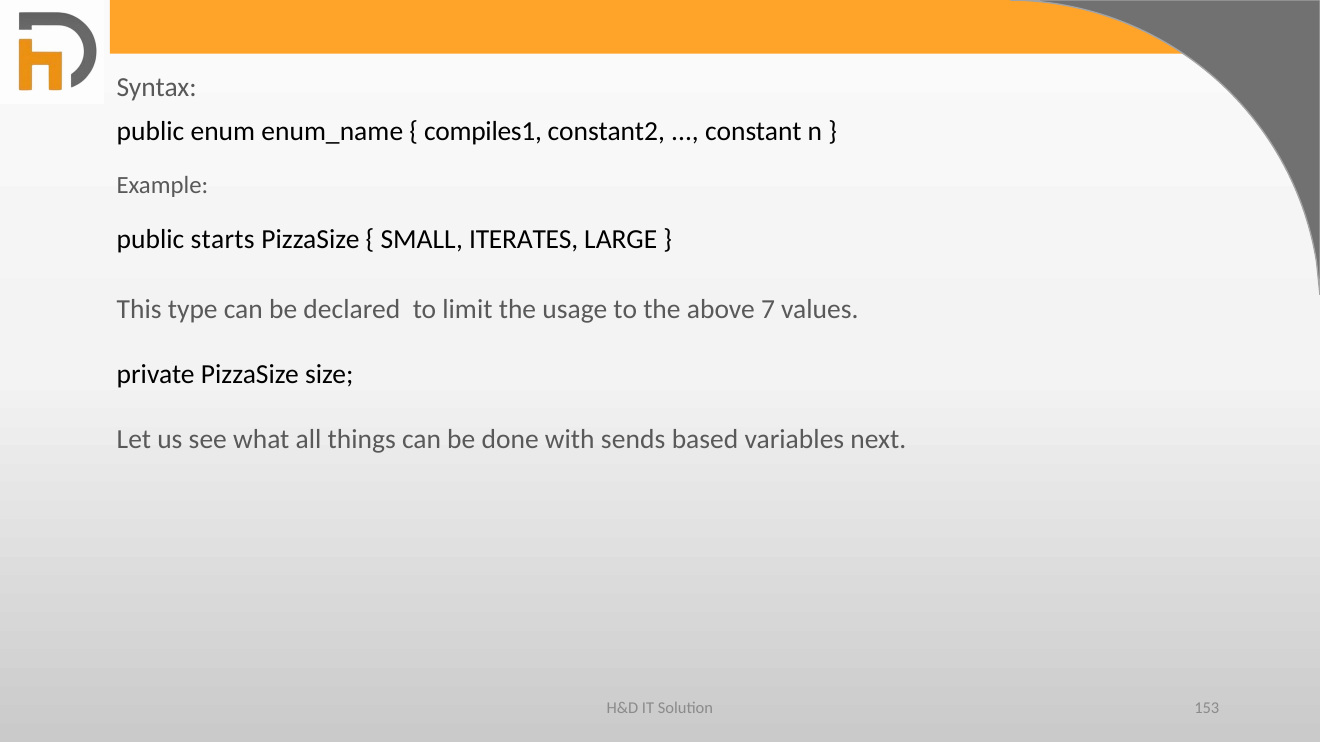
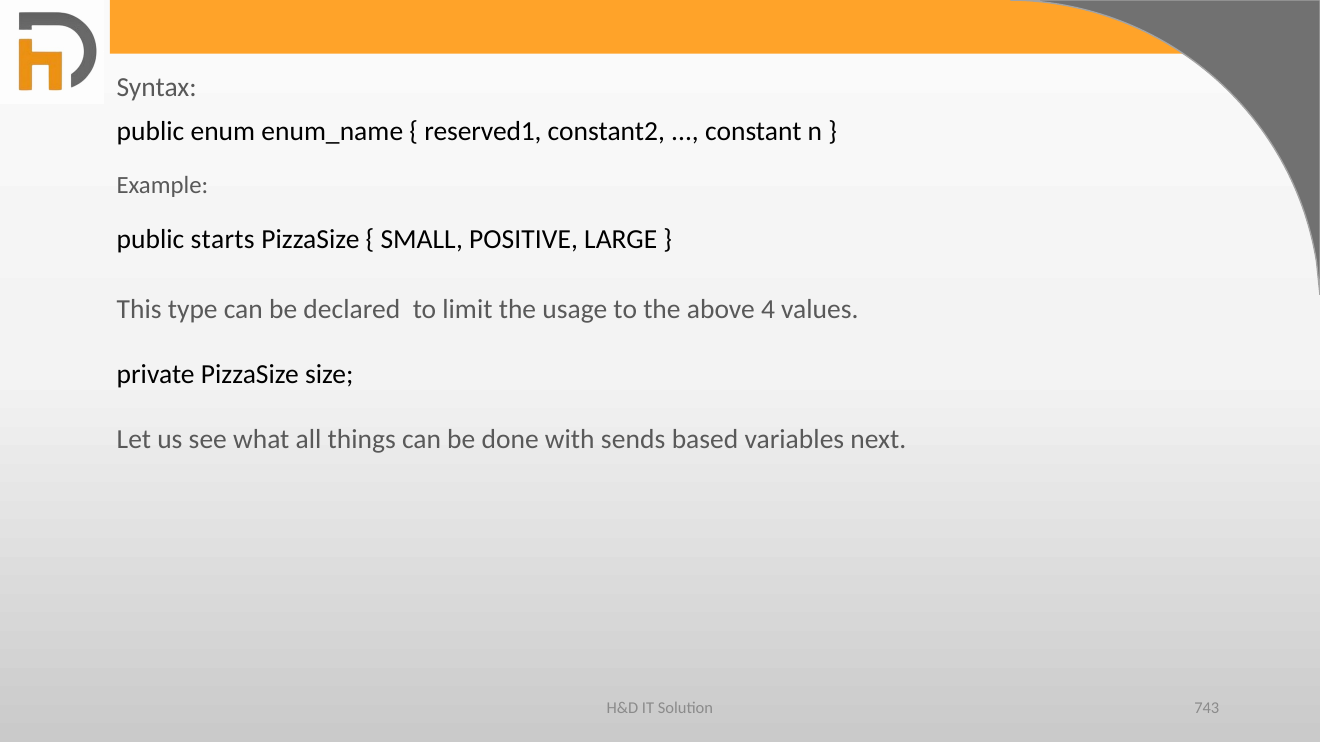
compiles1: compiles1 -> reserved1 (483, 132)
ITERATES: ITERATES -> POSITIVE (523, 239)
7: 7 -> 4 (768, 310)
153: 153 -> 743 (1207, 709)
